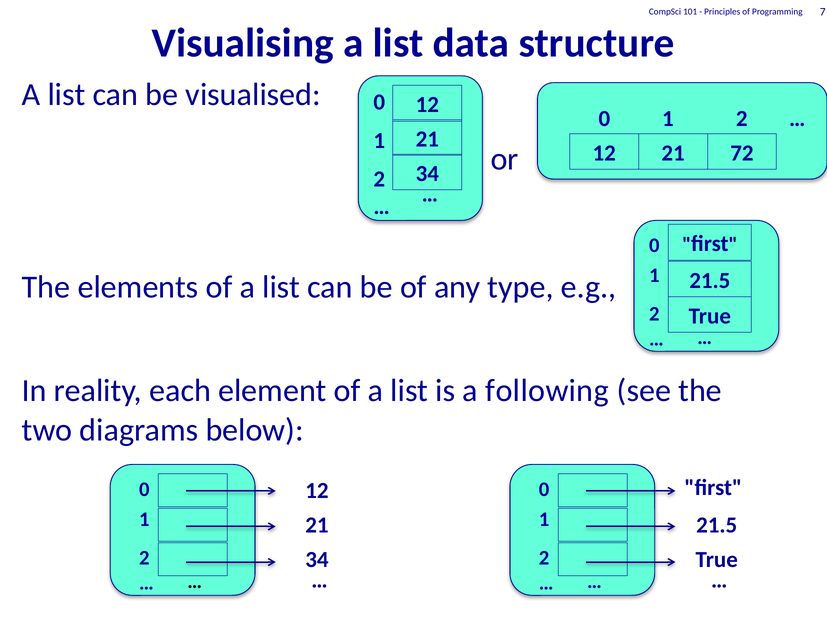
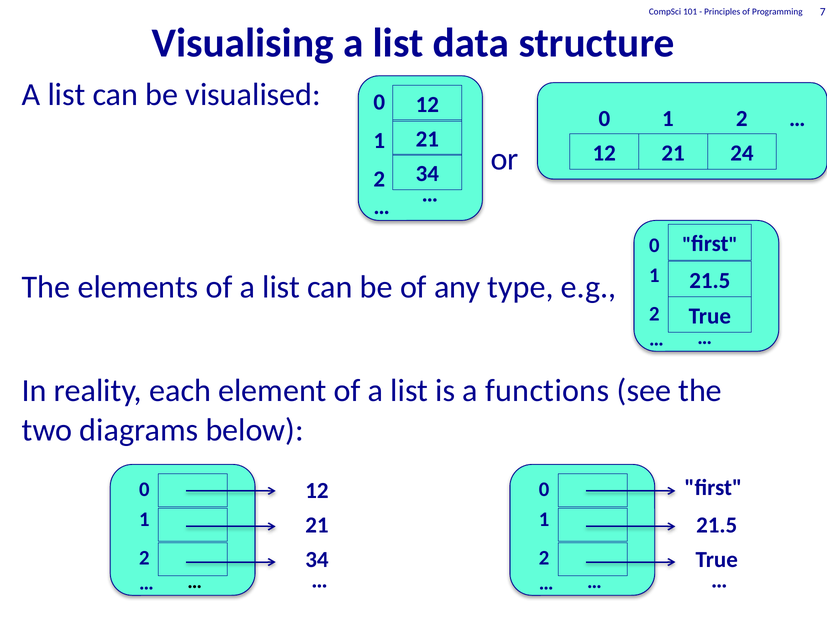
72: 72 -> 24 (742, 153)
following: following -> functions (547, 391)
